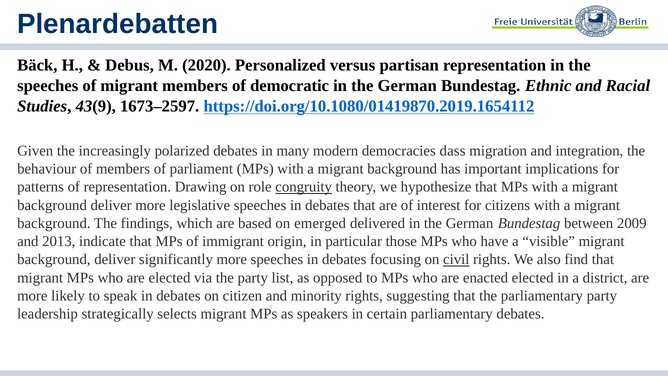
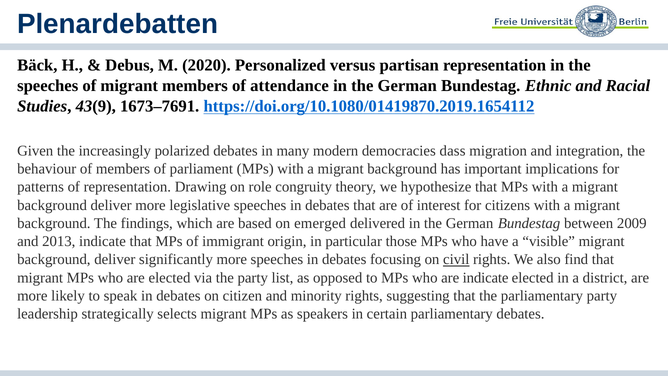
democratic: democratic -> attendance (289, 86)
1673–2597: 1673–2597 -> 1673–7691 (160, 106)
congruity underline: present -> none (304, 187)
are enacted: enacted -> indicate (486, 278)
